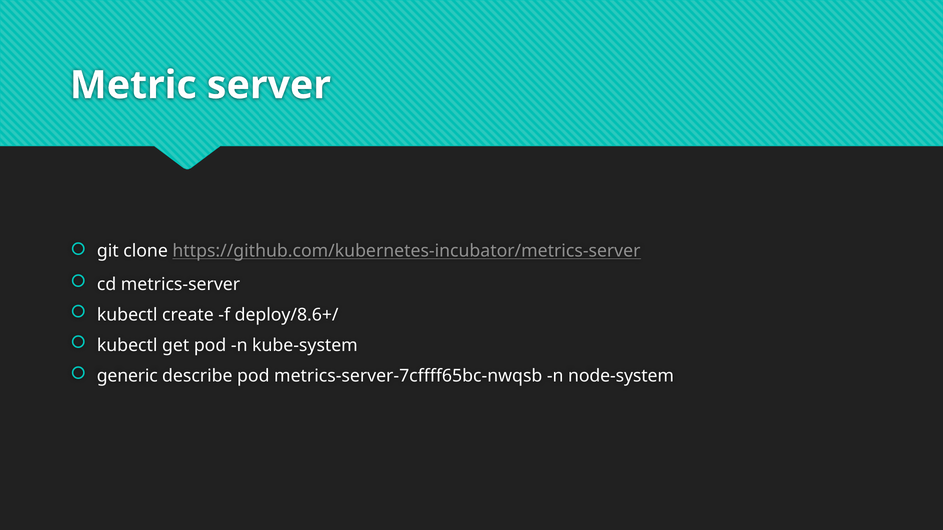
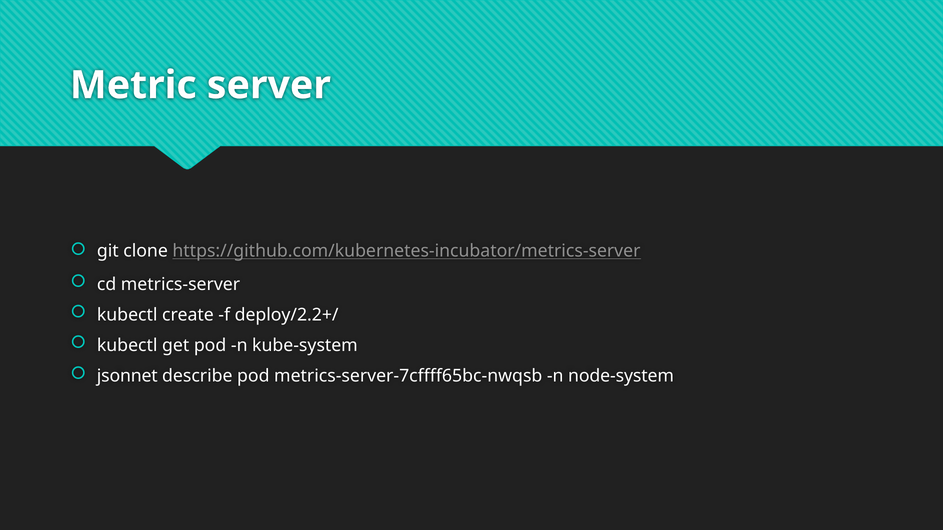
deploy/8.6+/: deploy/8.6+/ -> deploy/2.2+/ (287, 315)
generic: generic -> jsonnet (127, 376)
